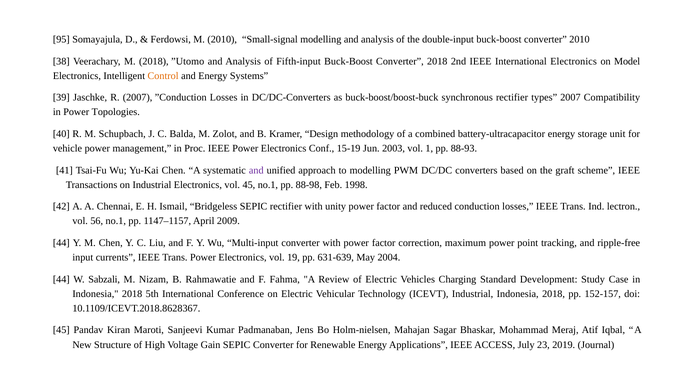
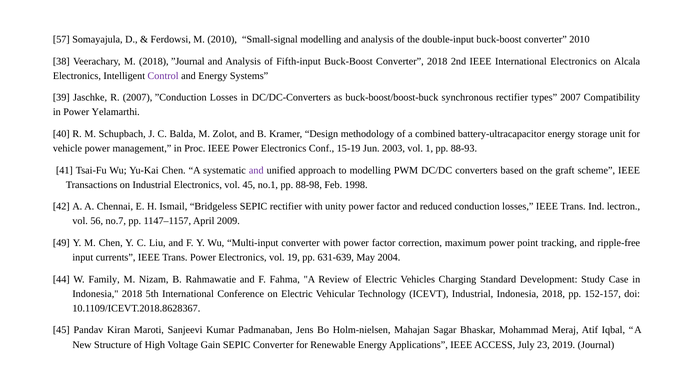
95: 95 -> 57 (61, 39)
”Utomo: ”Utomo -> ”Journal (188, 61)
Model: Model -> Alcala (627, 61)
Control colour: orange -> purple (163, 76)
Topologies: Topologies -> Yelamarthi (116, 112)
56 no.1: no.1 -> no.7 (116, 221)
44: 44 -> 49 (61, 243)
Sabzali: Sabzali -> Family (104, 279)
